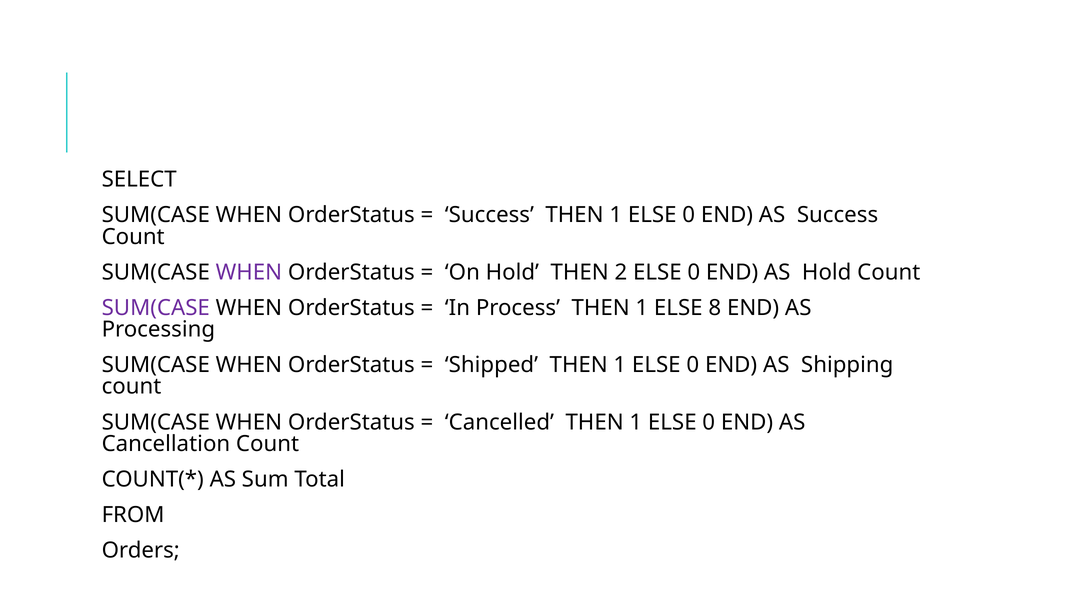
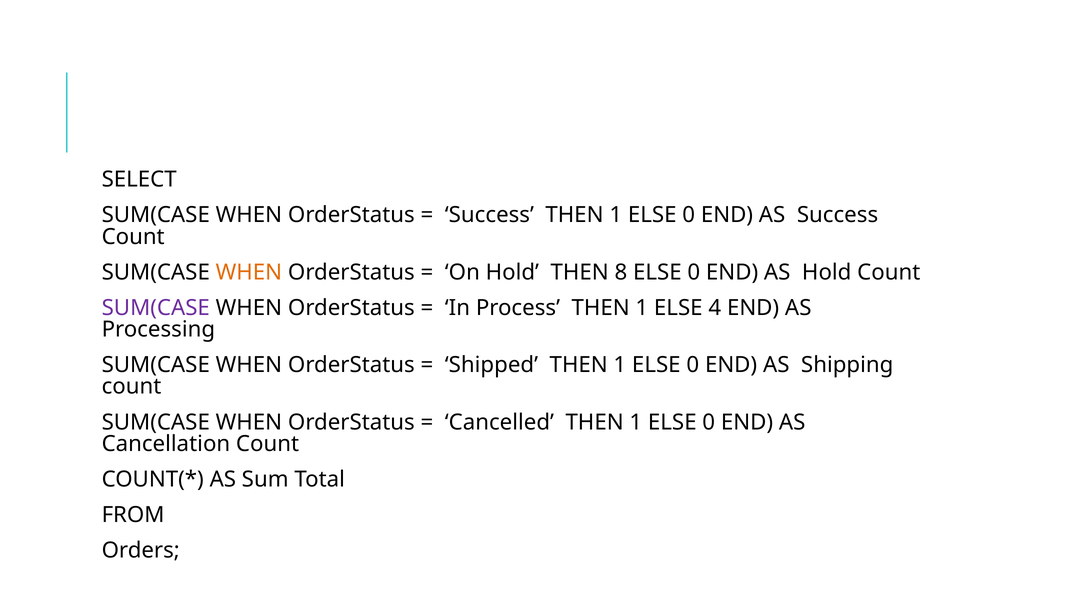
WHEN colour: purple -> orange (249, 272)
2: 2 -> 8 (621, 272)
8: 8 -> 4 (715, 308)
